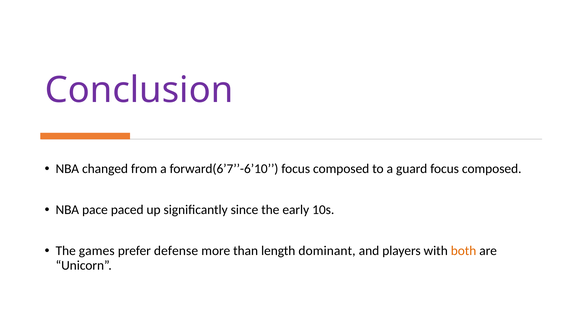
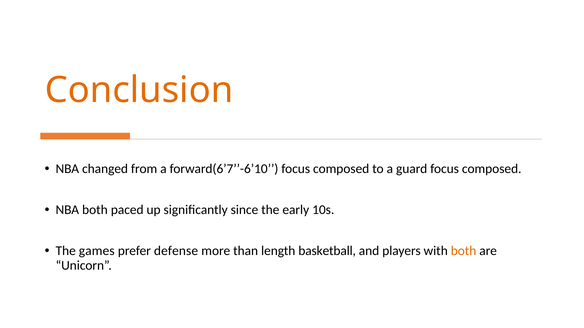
Conclusion colour: purple -> orange (139, 90)
NBA pace: pace -> both (95, 210)
dominant: dominant -> basketball (327, 251)
